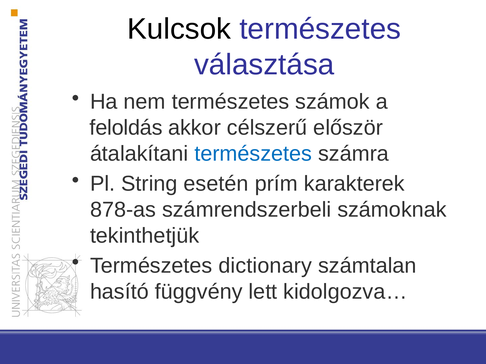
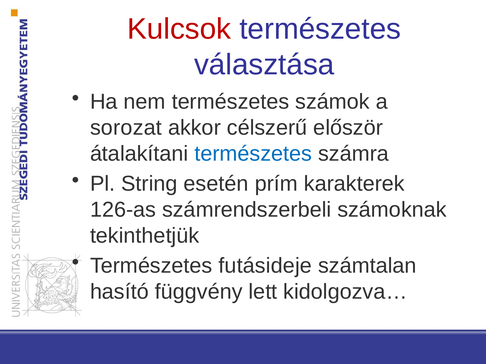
Kulcsok colour: black -> red (179, 29)
feloldás: feloldás -> sorozat (126, 128)
878-as: 878-as -> 126-as (123, 210)
dictionary: dictionary -> futásideje (265, 266)
